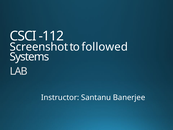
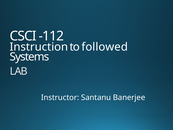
Screenshot: Screenshot -> Instruction (39, 47)
